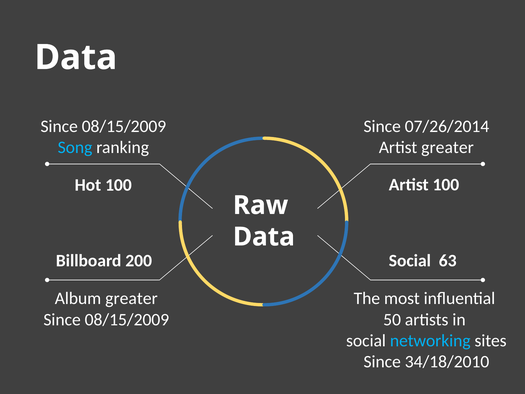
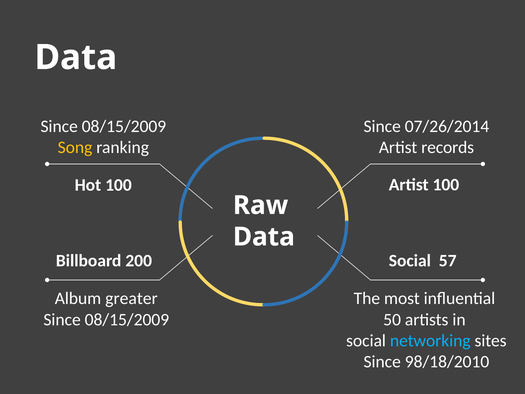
Song colour: light blue -> yellow (75, 147)
Artist greater: greater -> records (448, 147)
63: 63 -> 57 (448, 261)
34/18/2010: 34/18/2010 -> 98/18/2010 (447, 361)
